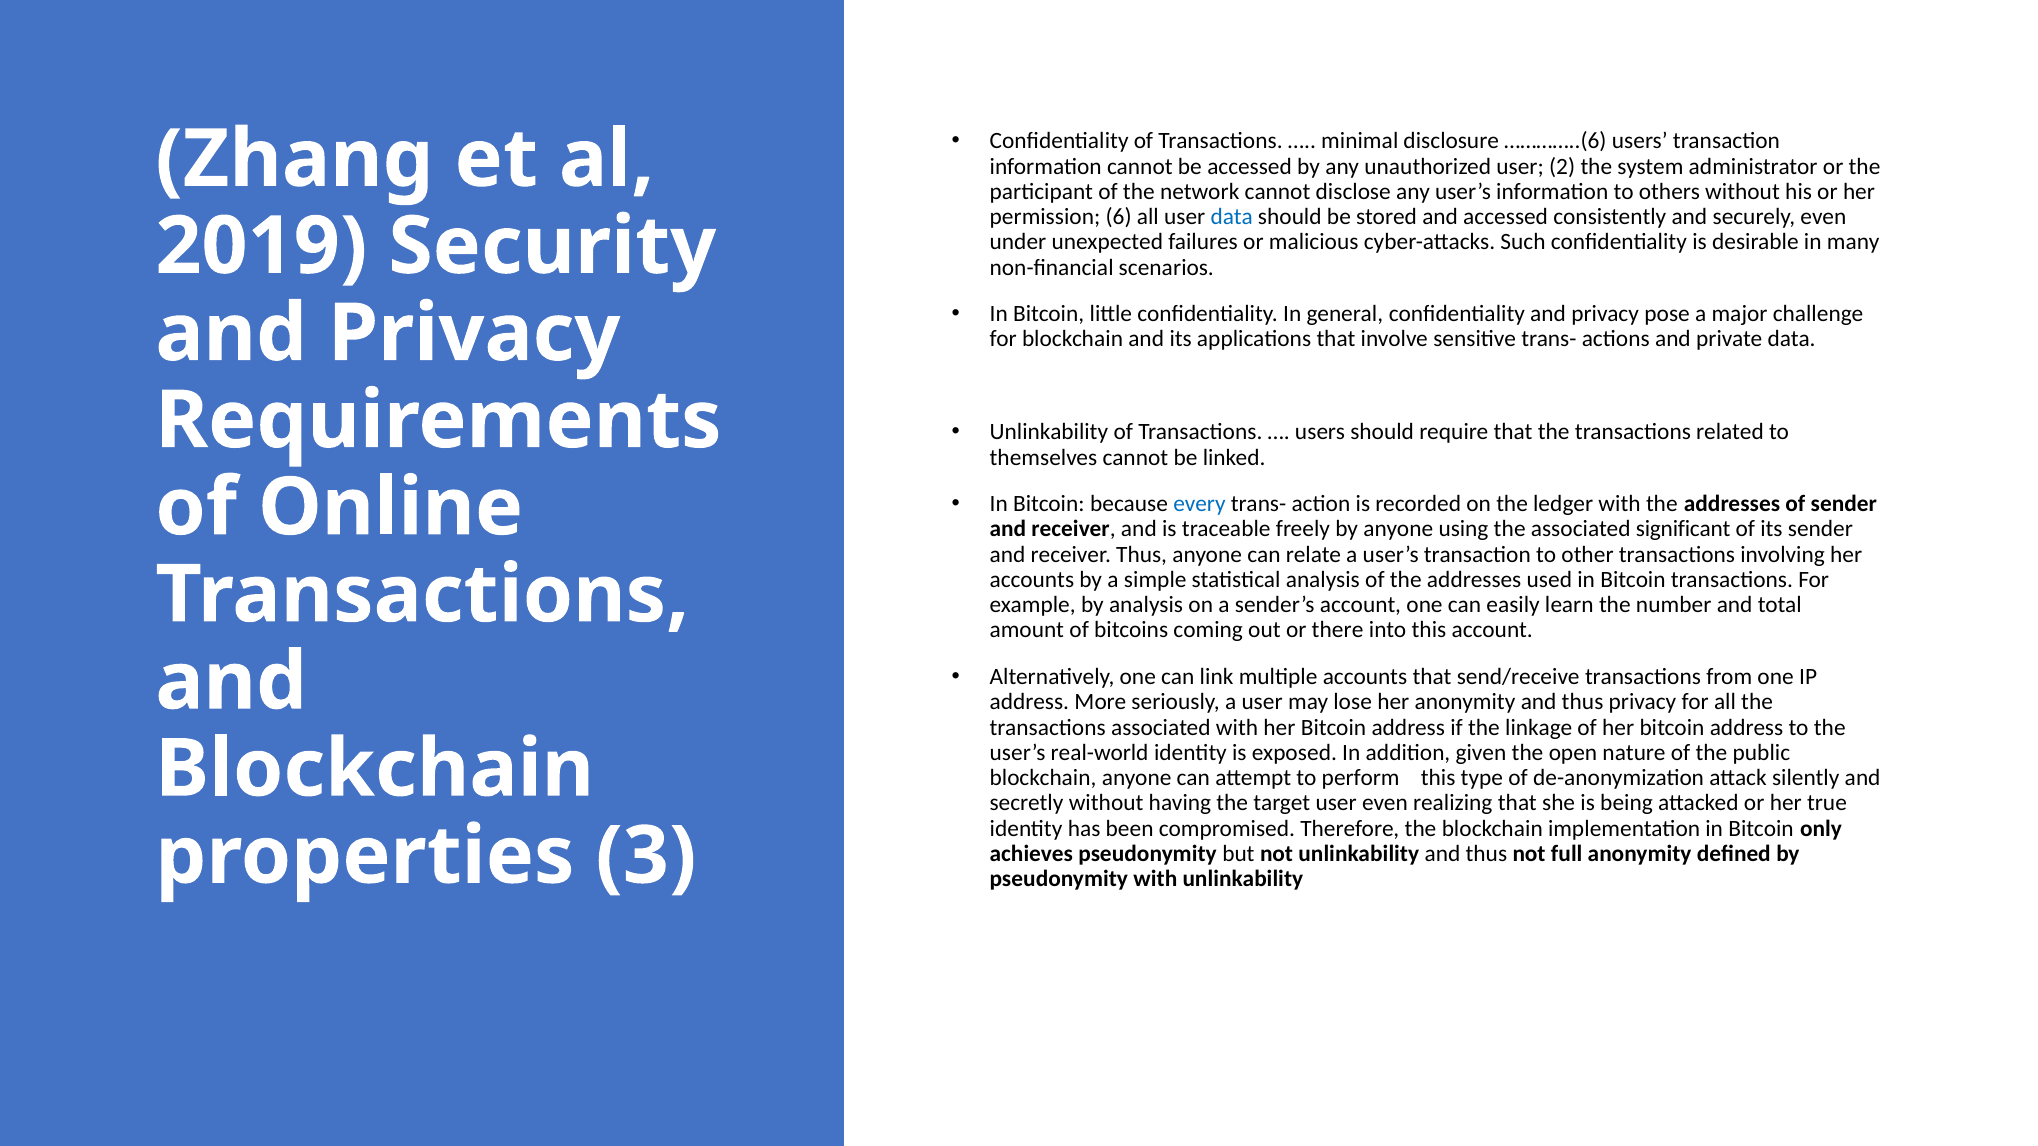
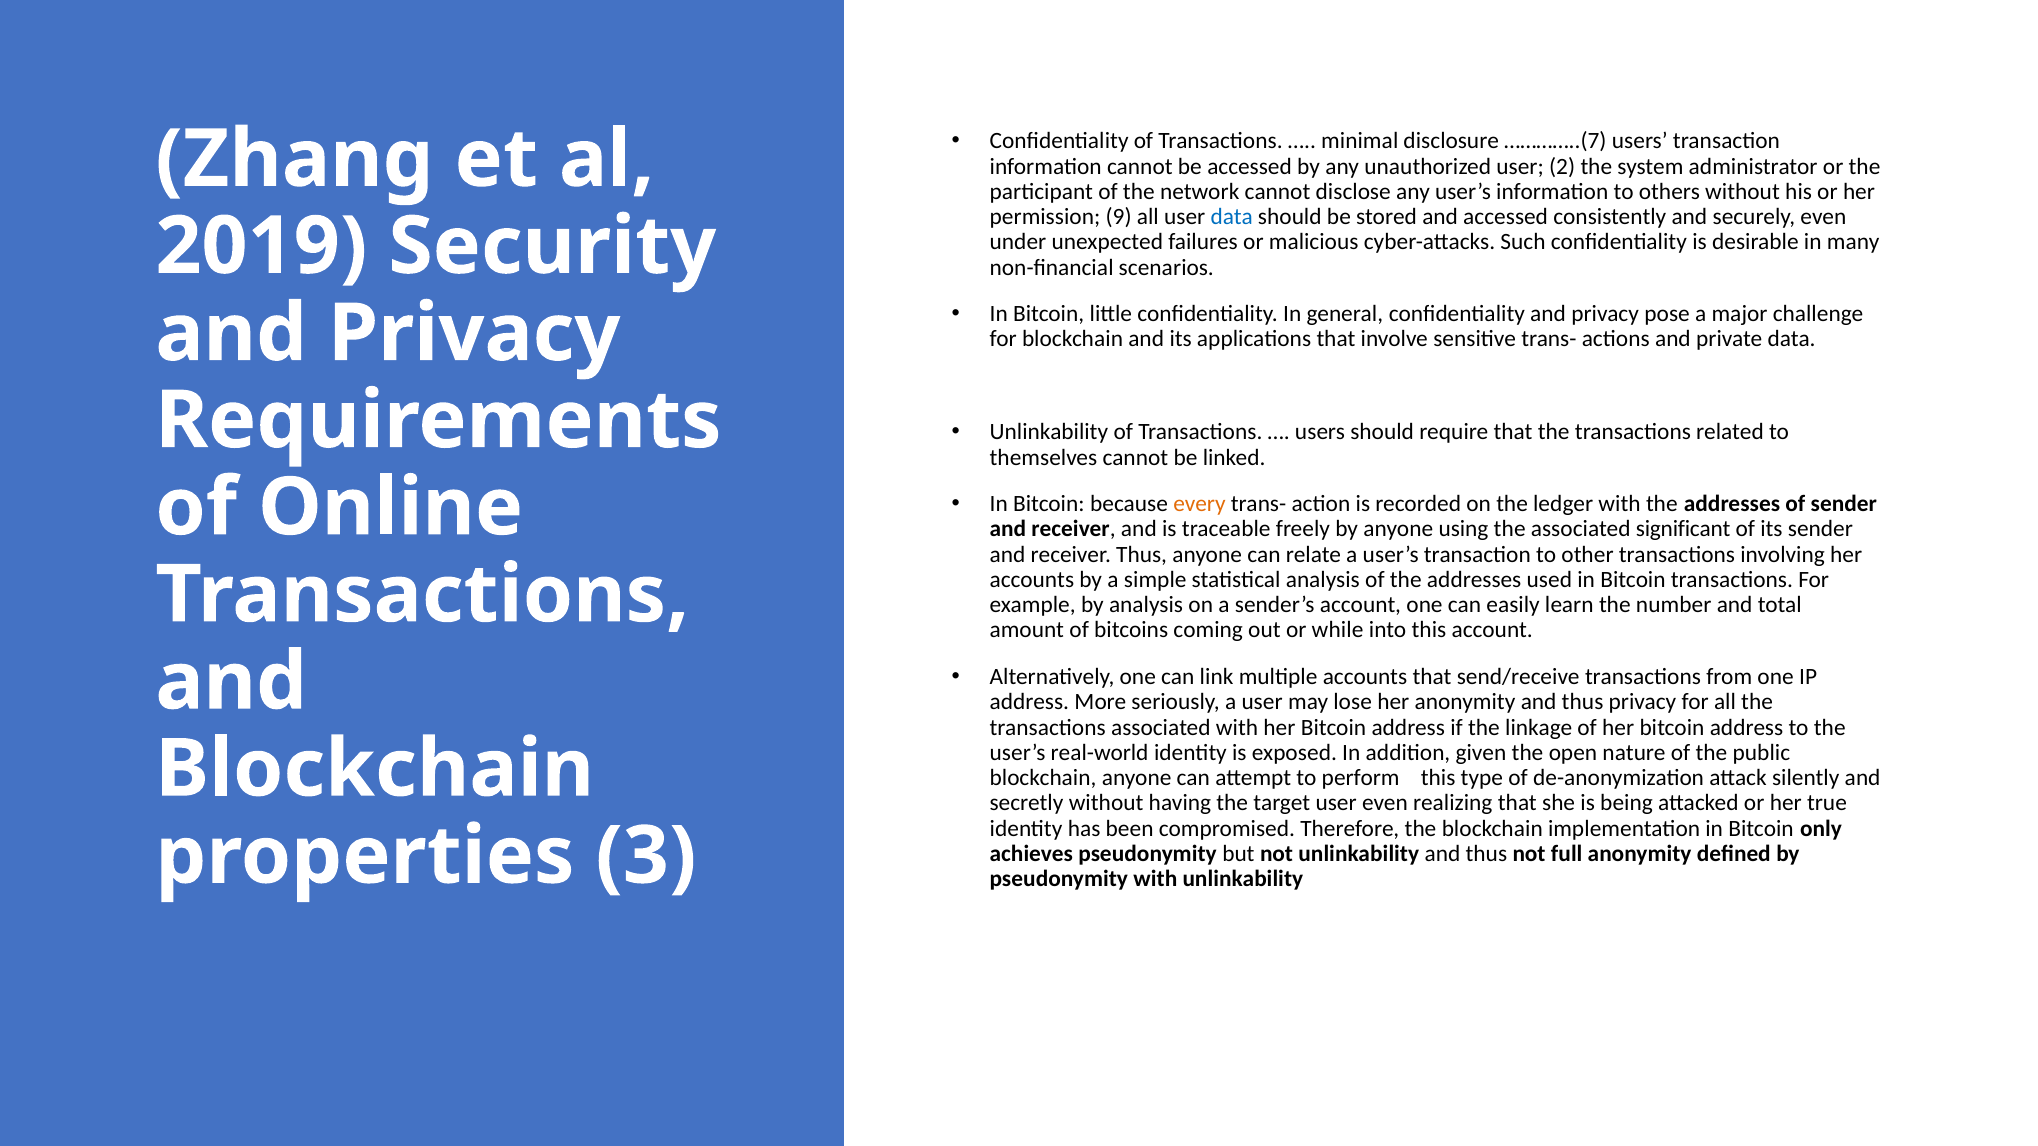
…………..(6: …………..(6 -> …………..(7 (1555, 141)
6: 6 -> 9 (1119, 217)
every colour: blue -> orange (1199, 504)
there: there -> while (1338, 630)
